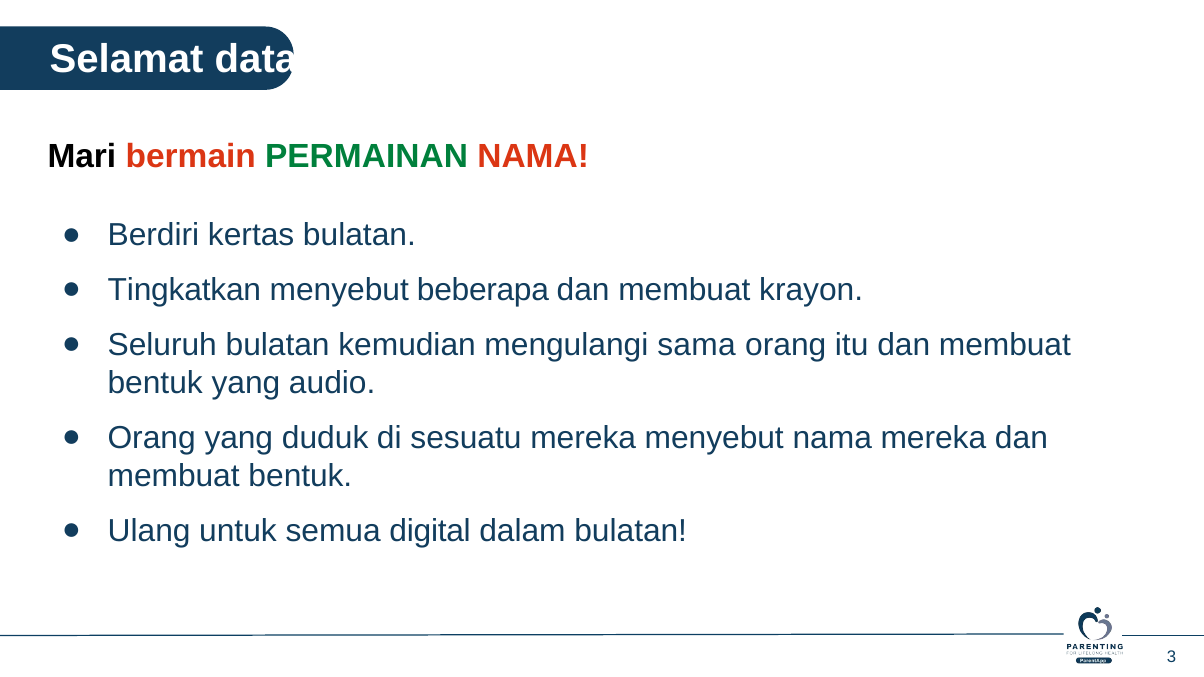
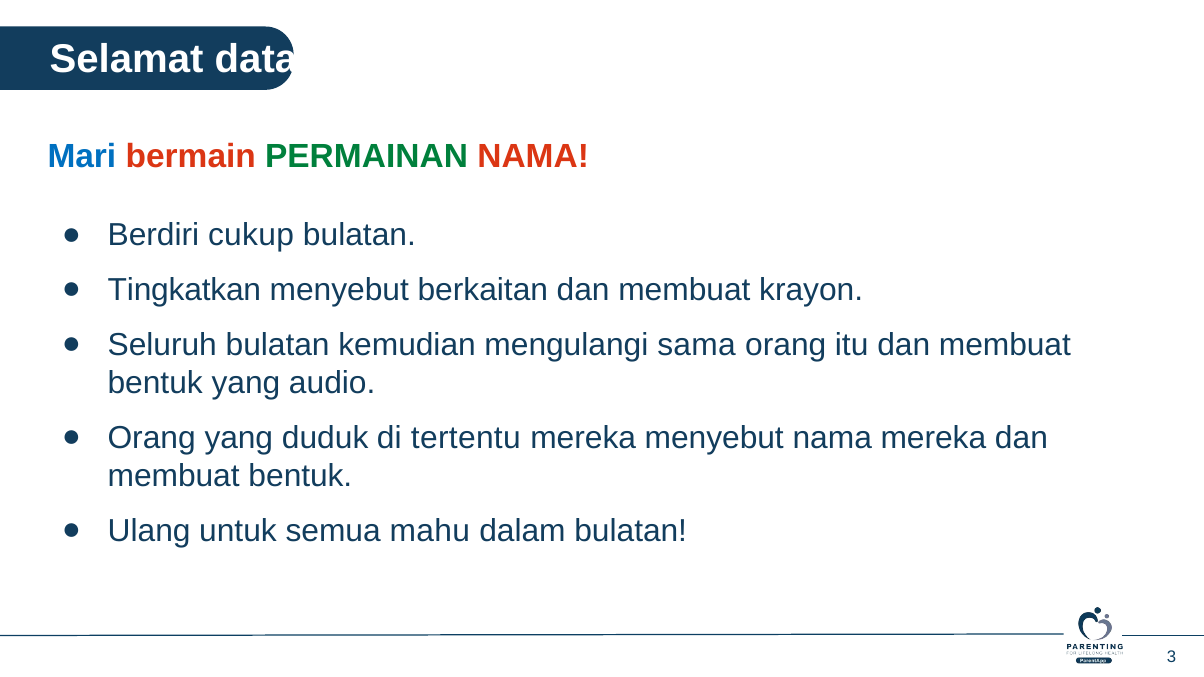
Mari colour: black -> blue (82, 156)
kertas: kertas -> cukup (251, 236)
beberapa: beberapa -> berkaitan (483, 290)
sesuatu: sesuatu -> tertentu (466, 438)
digital: digital -> mahu (430, 531)
